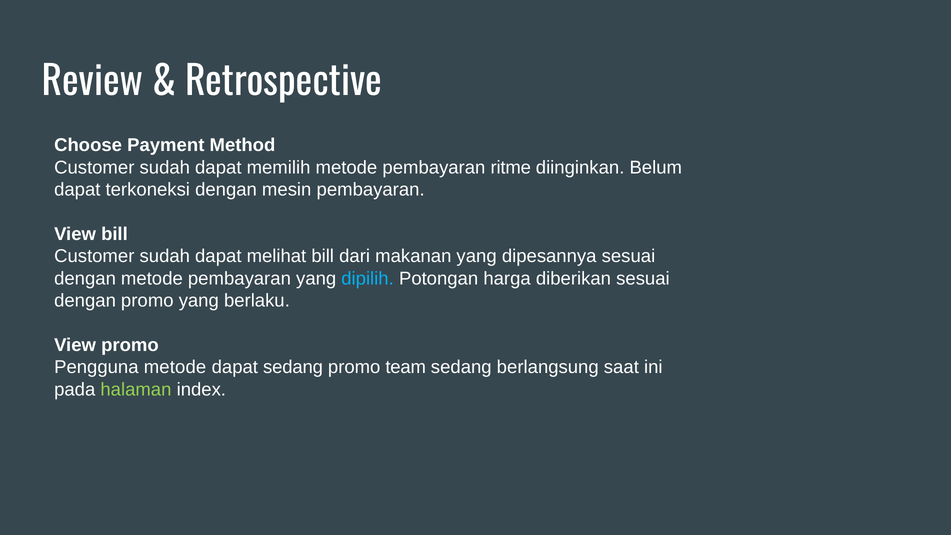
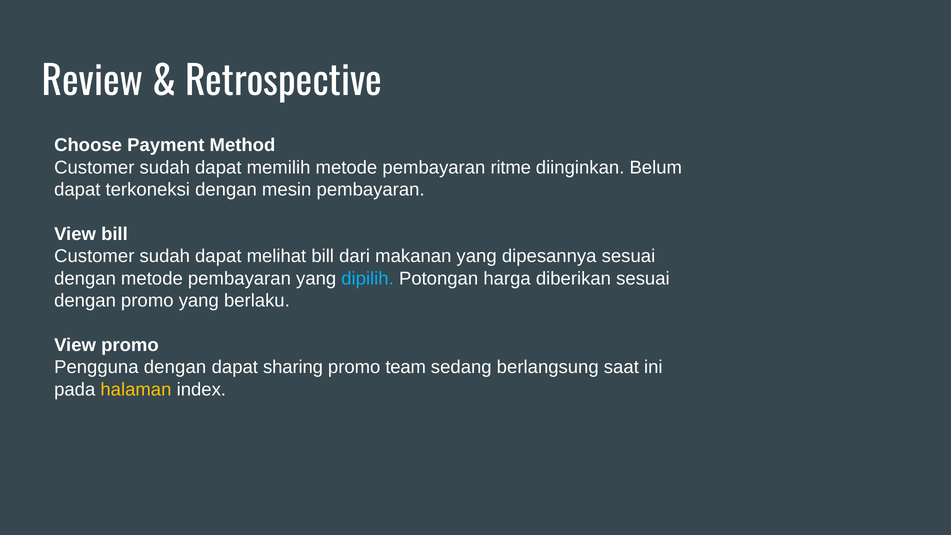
Pengguna metode: metode -> dengan (175, 367)
dapat sedang: sedang -> sharing (293, 367)
halaman colour: light green -> yellow (136, 389)
